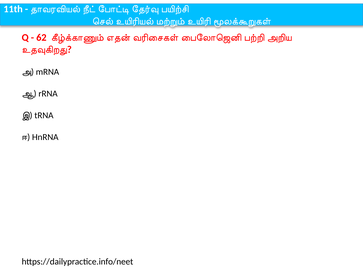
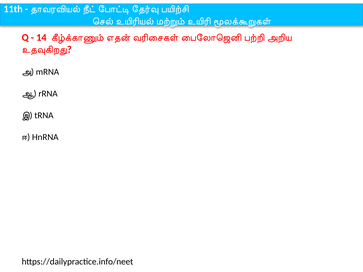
62: 62 -> 14 (41, 38)
